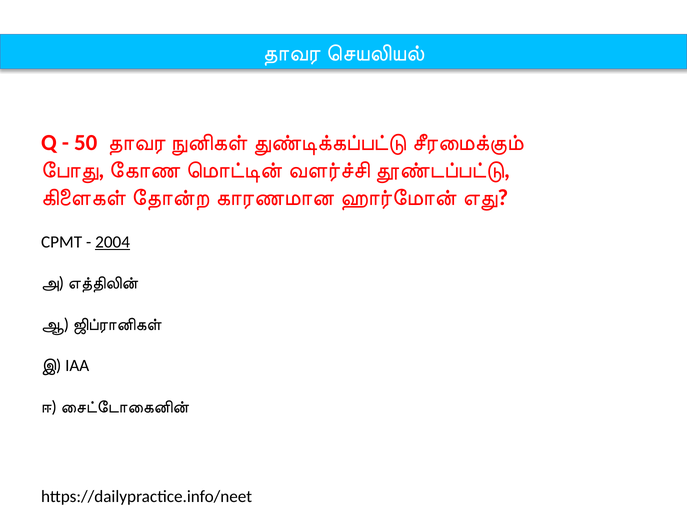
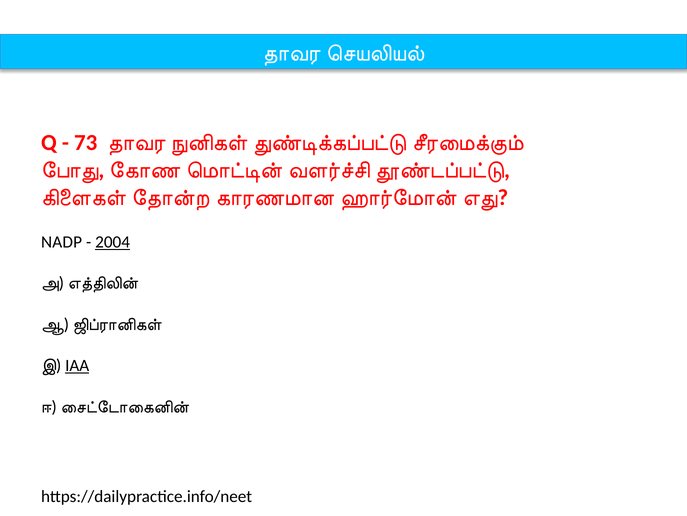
50: 50 -> 73 (86, 142)
CPMT: CPMT -> NADP (62, 242)
IAA underline: none -> present (77, 365)
